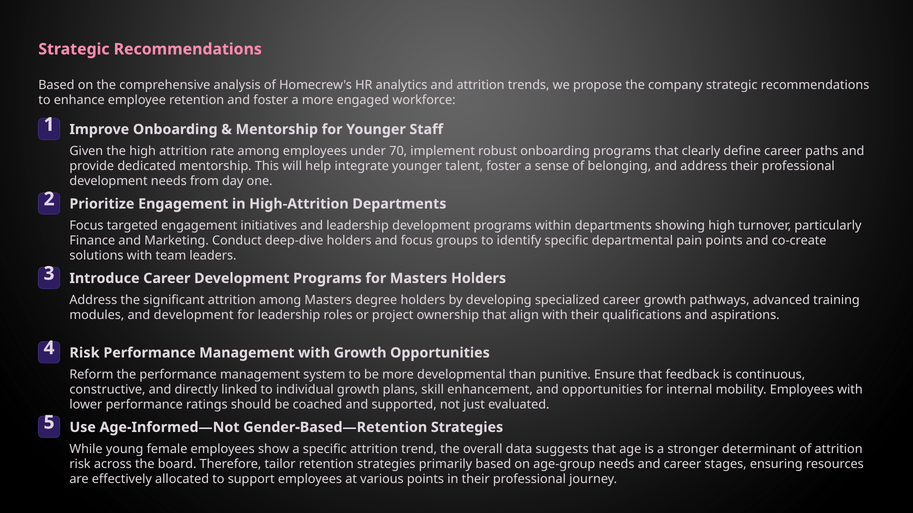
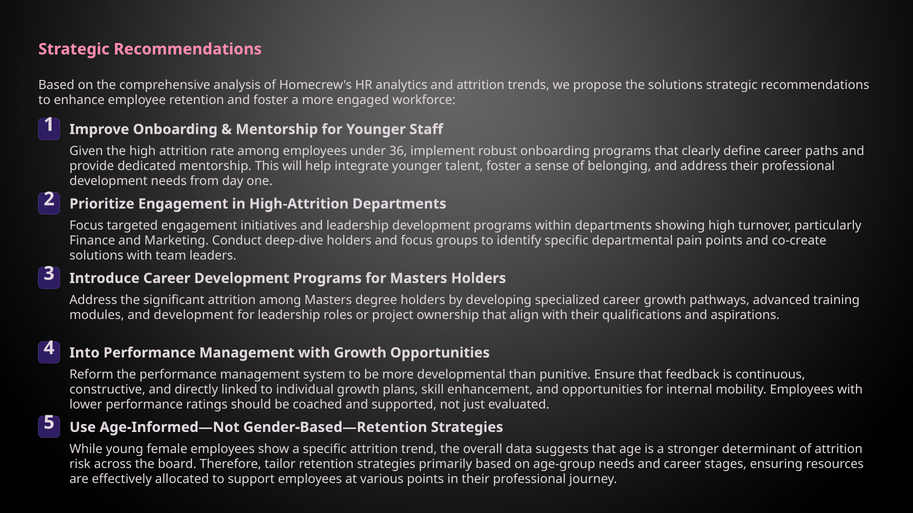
the company: company -> solutions (675, 85)
70: 70 -> 36 (398, 151)
4 Risk: Risk -> Into (85, 353)
